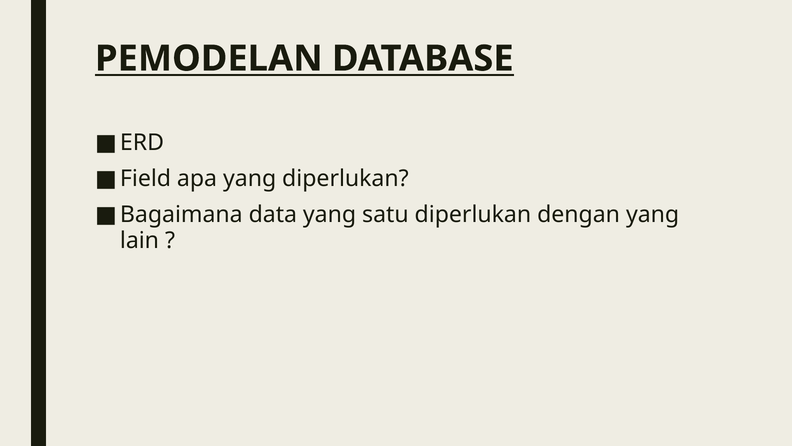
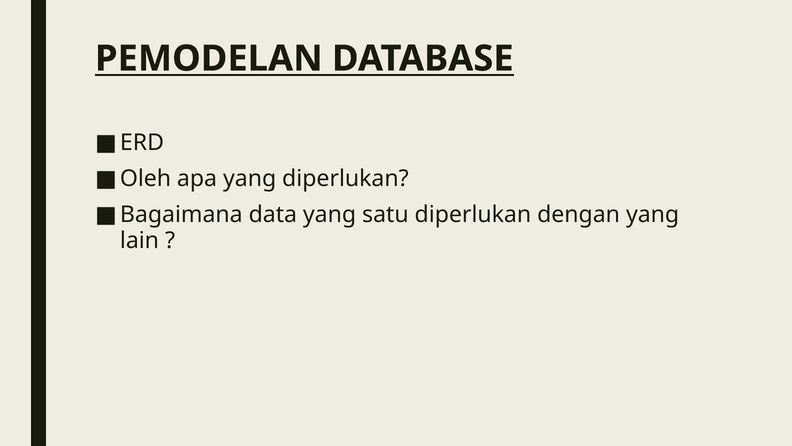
Field: Field -> Oleh (146, 178)
